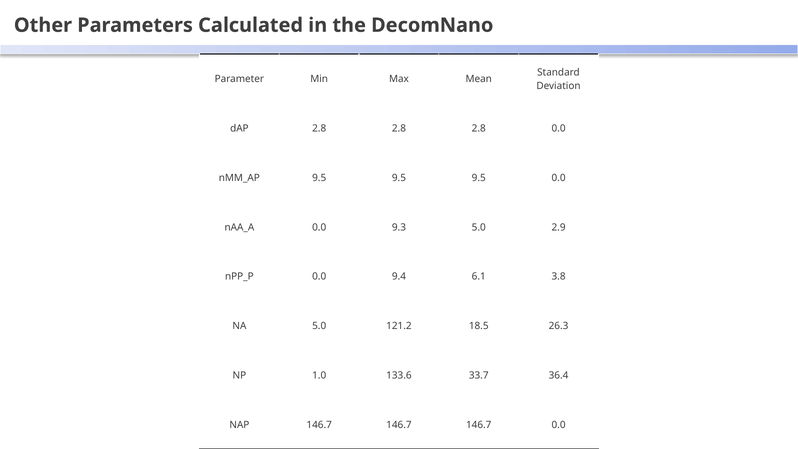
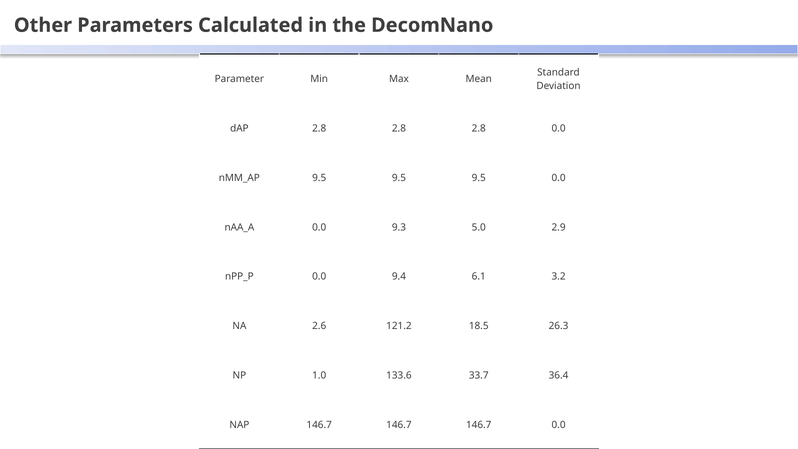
3.8: 3.8 -> 3.2 (559, 277)
NA 5.0: 5.0 -> 2.6 (319, 326)
